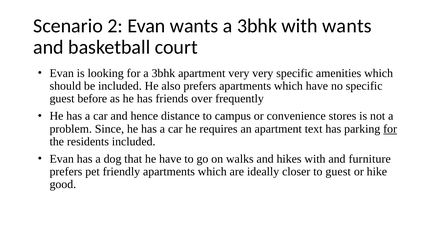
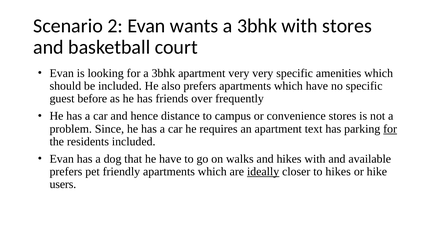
with wants: wants -> stores (347, 26)
furniture: furniture -> available (370, 159)
ideally underline: none -> present (263, 172)
to guest: guest -> hikes (338, 172)
good: good -> users (63, 185)
